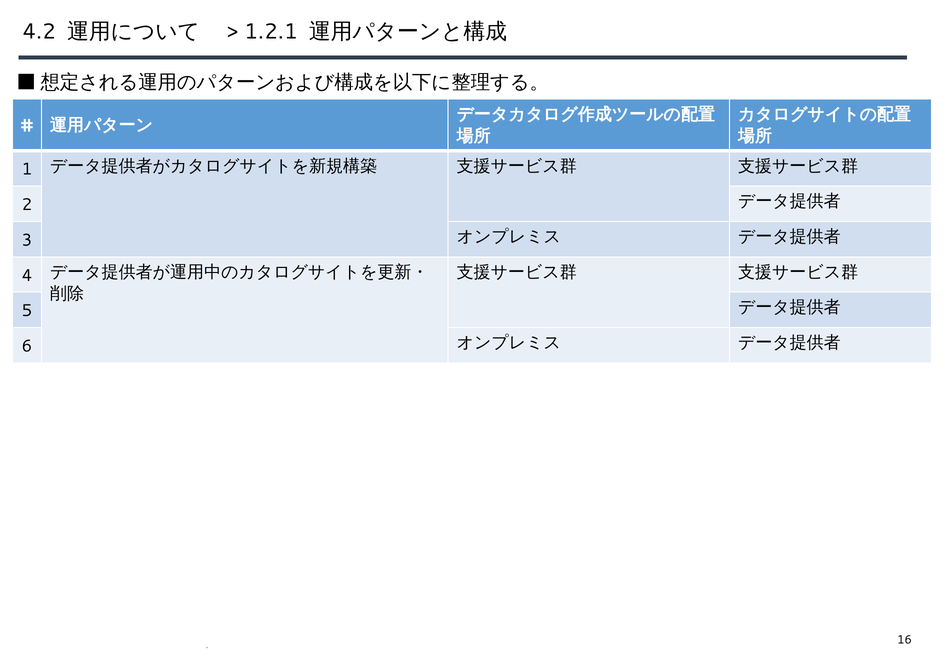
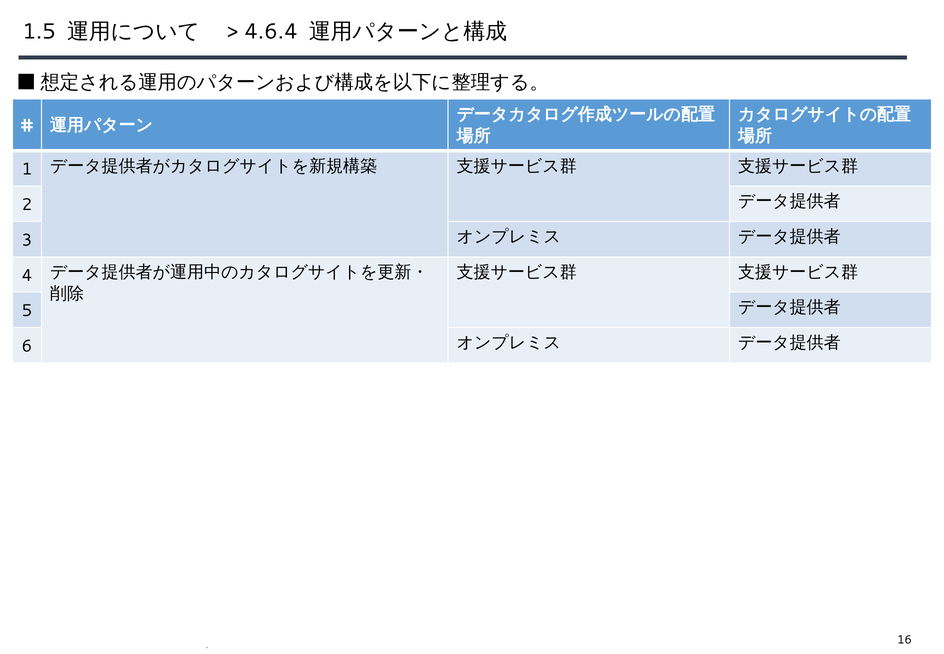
4.2: 4.2 -> 1.5 (39, 32)
1.2.1: 1.2.1 -> 4.6.4 (271, 32)
